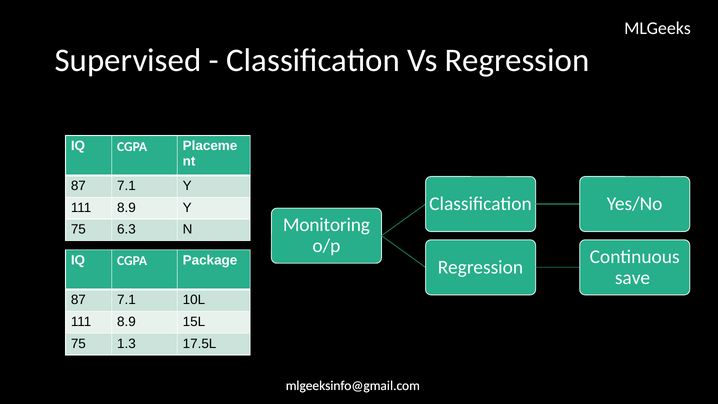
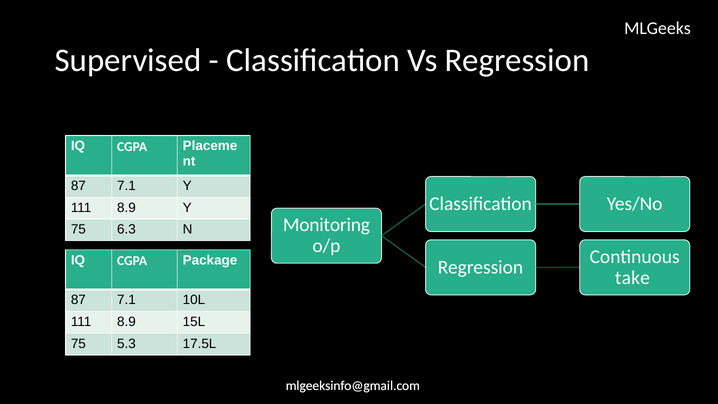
save: save -> take (632, 278)
1.3: 1.3 -> 5.3 (126, 344)
